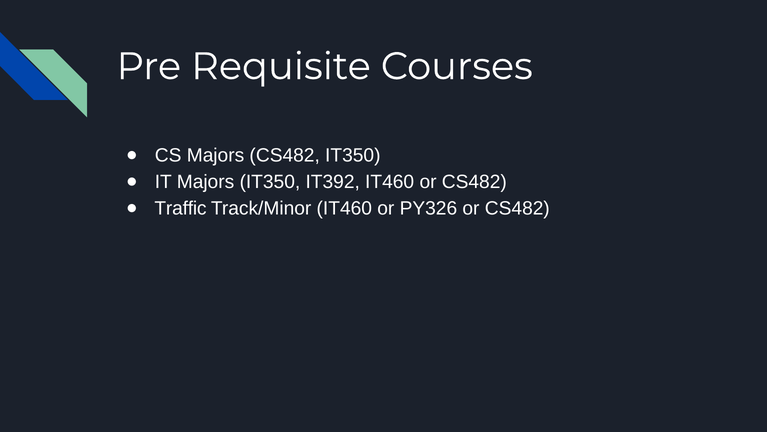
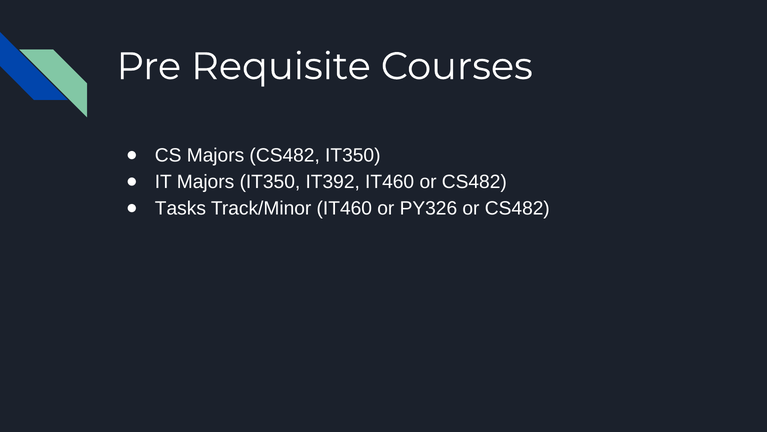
Traffic: Traffic -> Tasks (180, 208)
